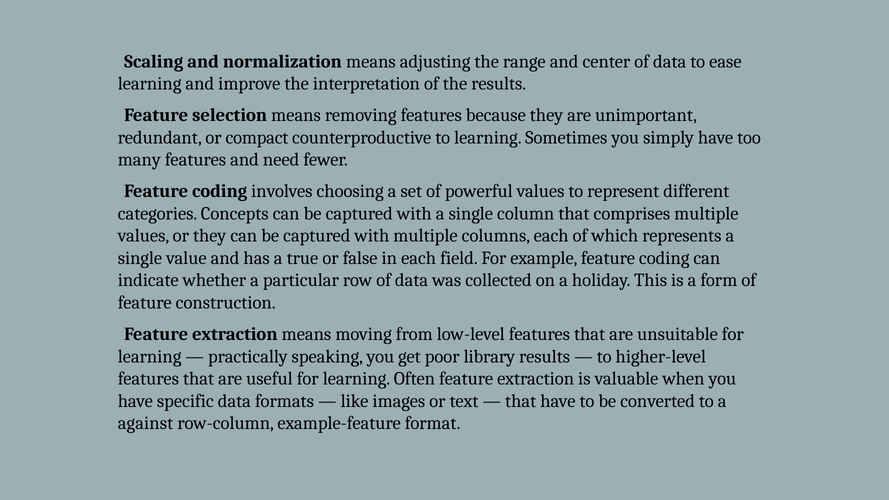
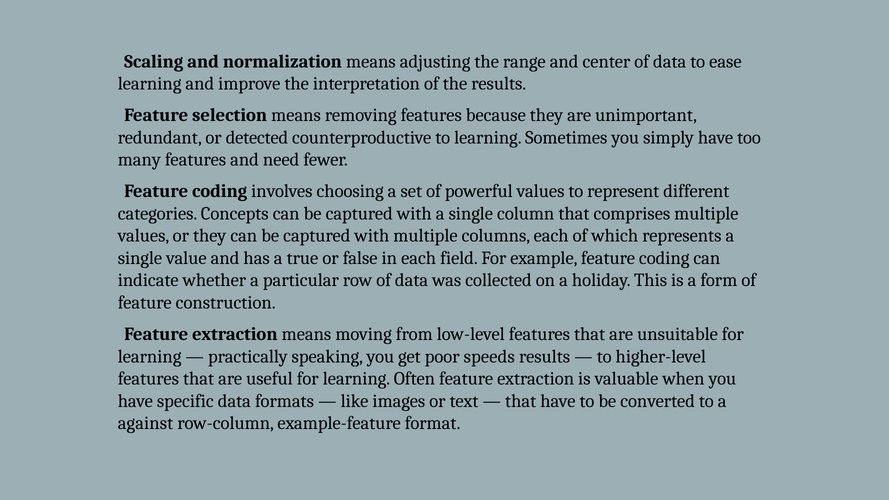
compact: compact -> detected (257, 138)
library: library -> speeds (489, 356)
